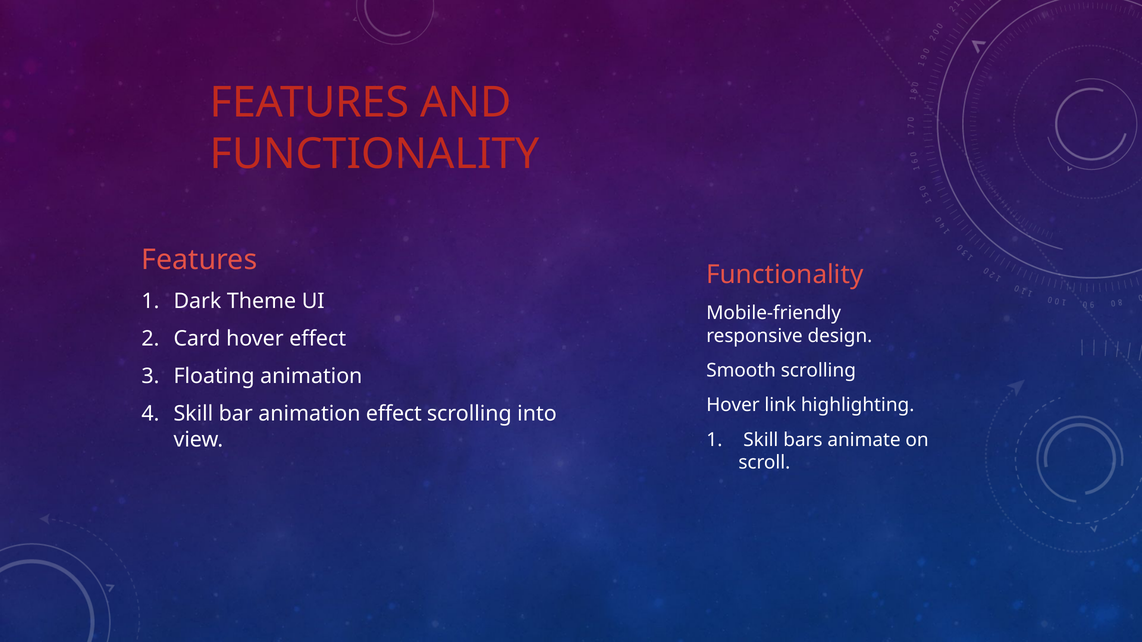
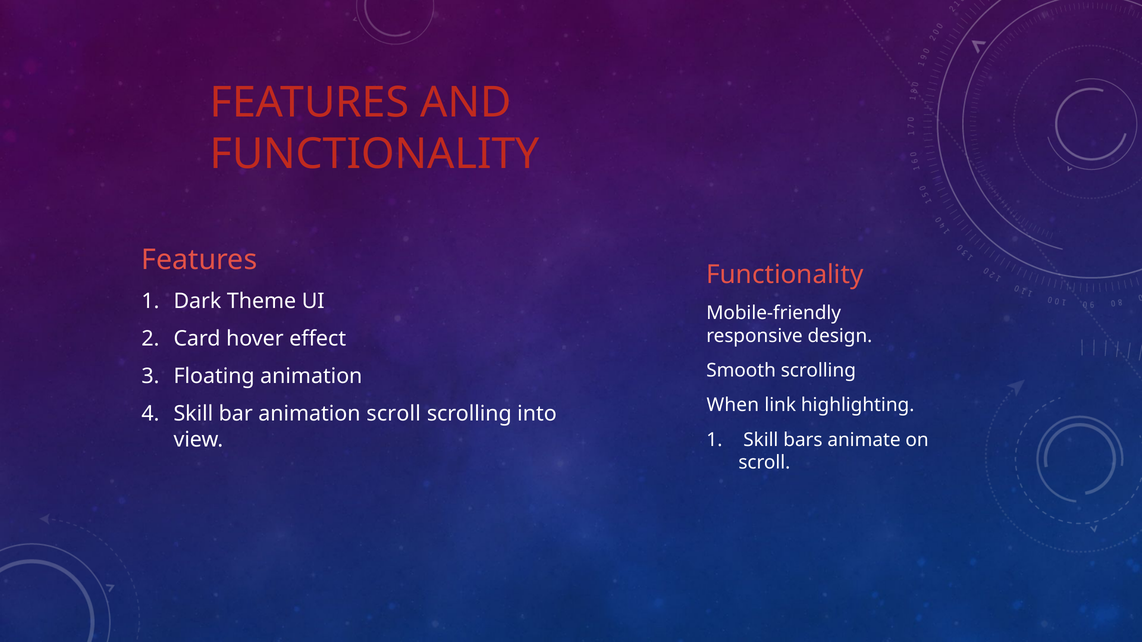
Hover: Hover -> When (733, 405)
animation effect: effect -> scroll (394, 414)
